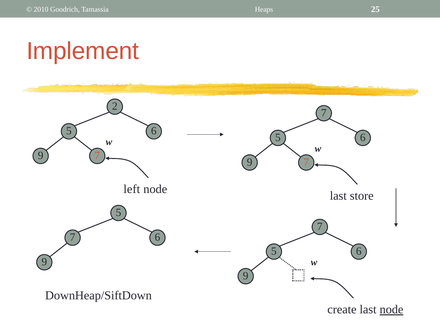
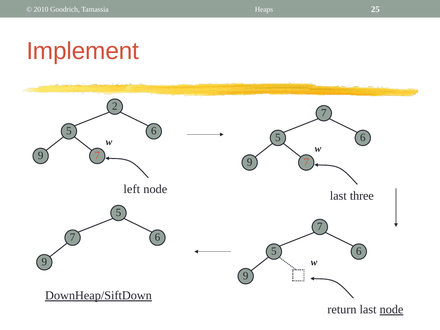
store: store -> three (362, 196)
DownHeap/SiftDown underline: none -> present (98, 296)
create: create -> return (342, 310)
